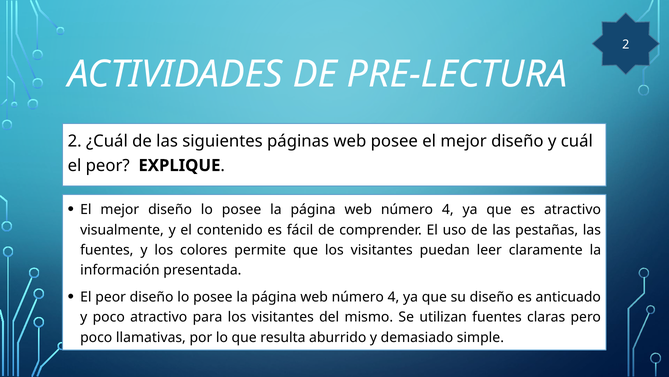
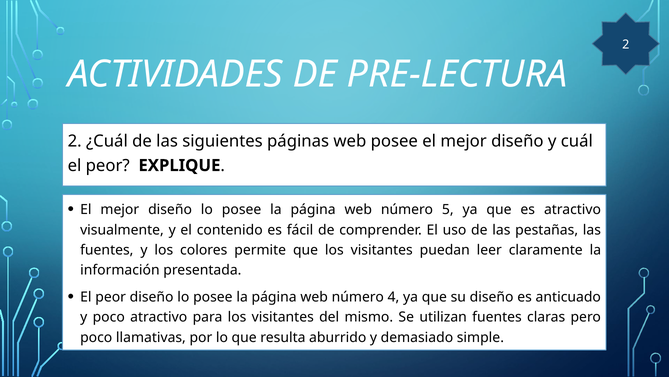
4: 4 -> 5 (448, 209)
